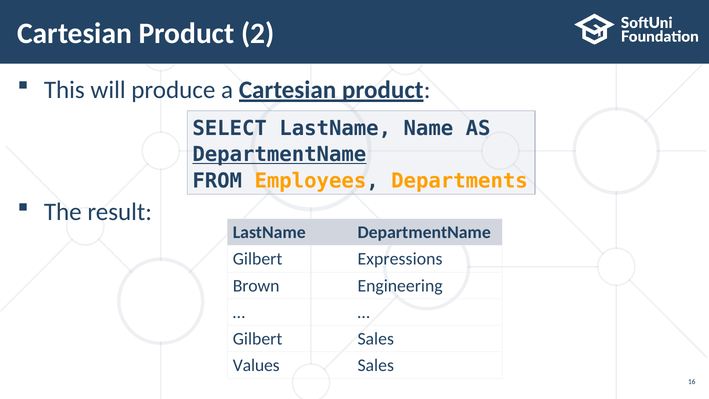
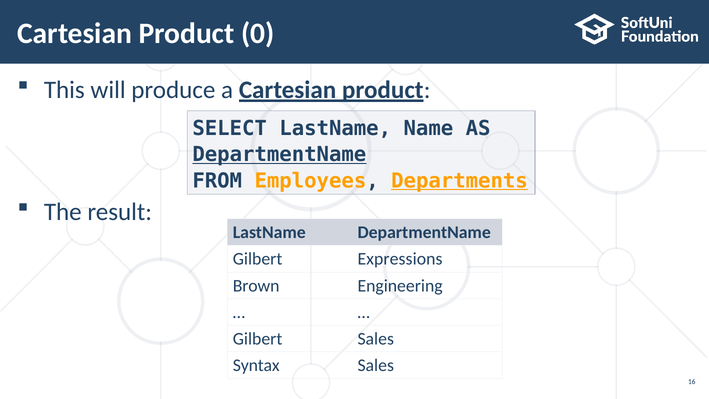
2: 2 -> 0 (258, 34)
Departments underline: none -> present (459, 181)
Values: Values -> Syntax (256, 365)
